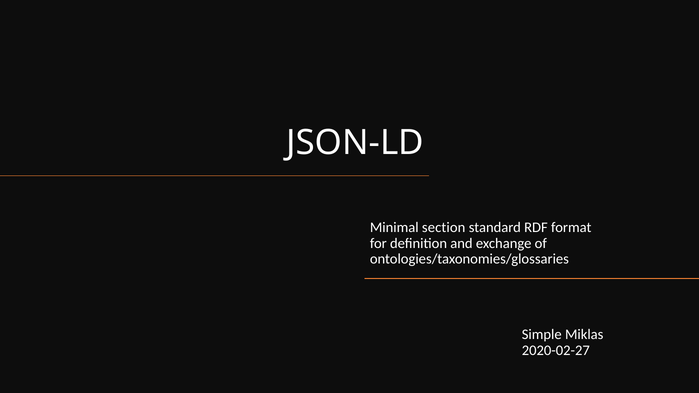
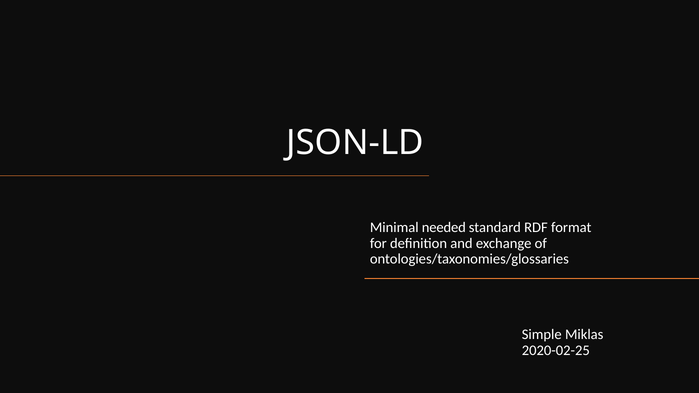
section: section -> needed (444, 228)
2020-02-27: 2020-02-27 -> 2020-02-25 (556, 351)
